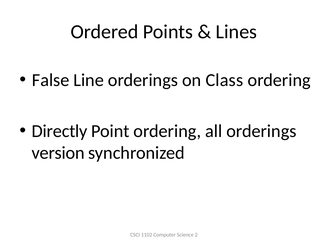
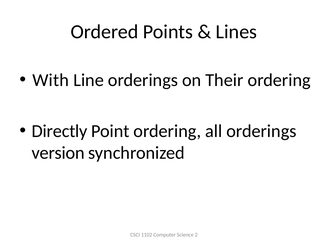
False: False -> With (51, 80)
Class: Class -> Their (224, 80)
